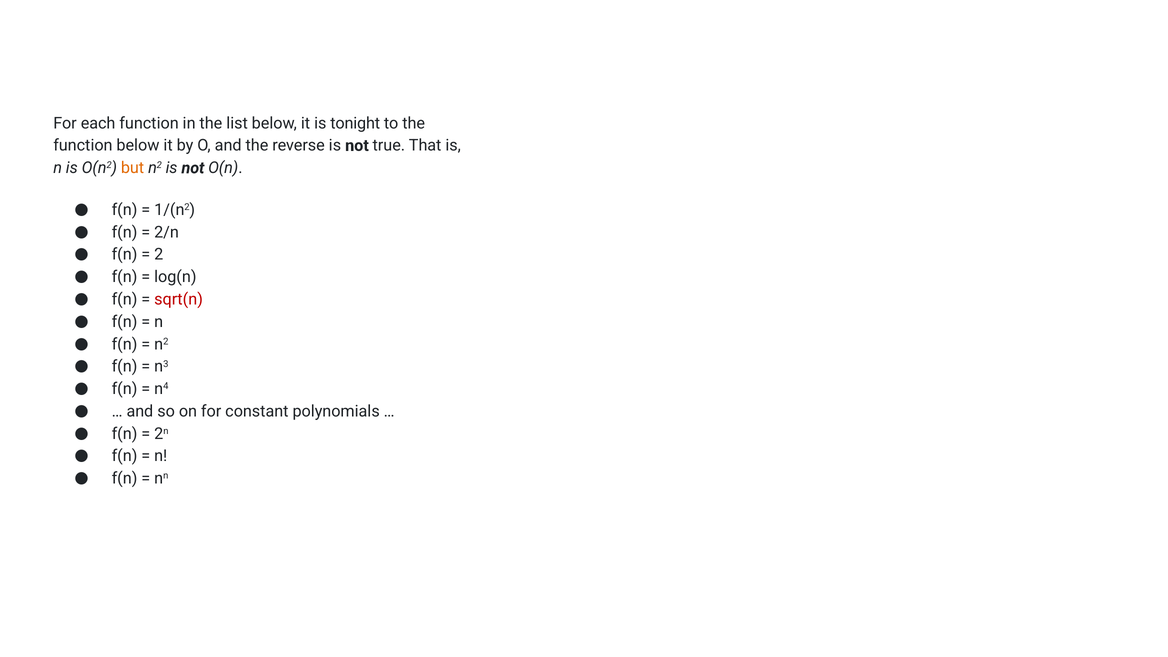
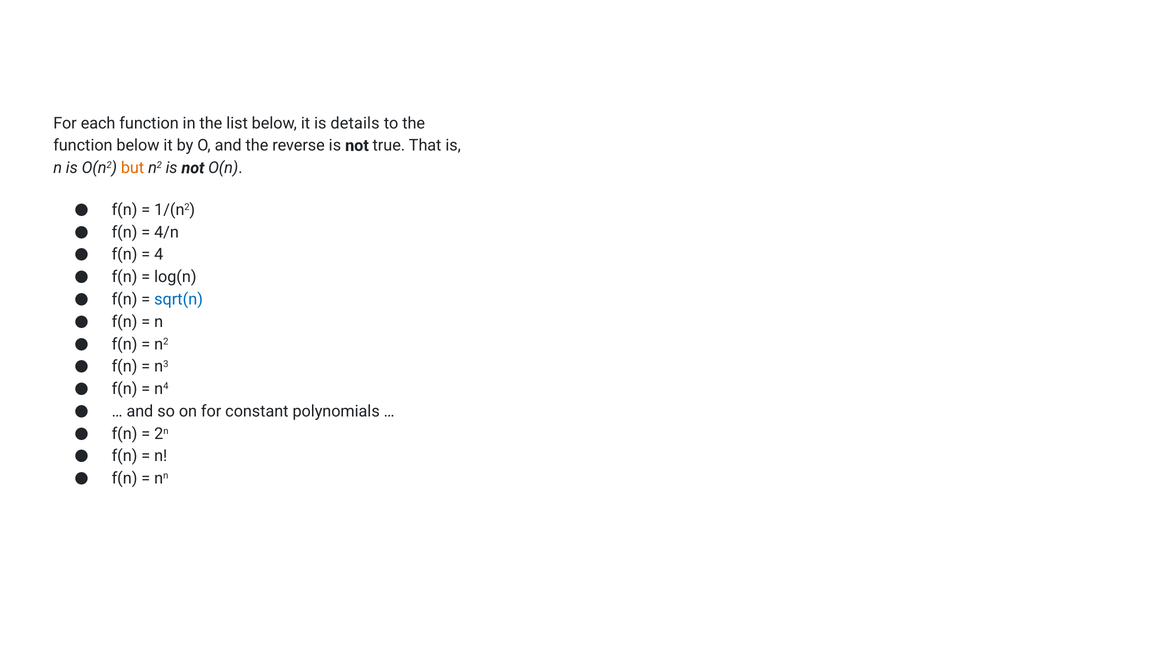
tonight: tonight -> details (355, 123)
2/n: 2/n -> 4/n (167, 232)
2: 2 -> 4 (159, 255)
sqrt(n colour: red -> blue (179, 299)
